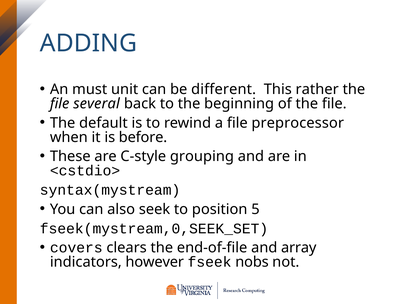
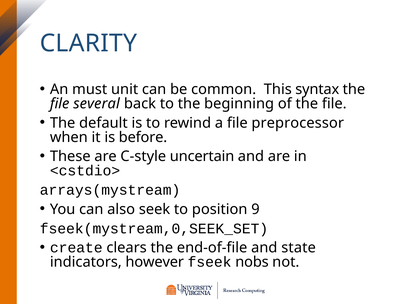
ADDING: ADDING -> CLARITY (88, 43)
different: different -> common (224, 89)
rather: rather -> syntax (317, 89)
grouping: grouping -> uncertain (202, 156)
syntax(mystream: syntax(mystream -> arrays(mystream (110, 190)
5: 5 -> 9 (255, 209)
covers: covers -> create (76, 248)
array: array -> state (299, 248)
